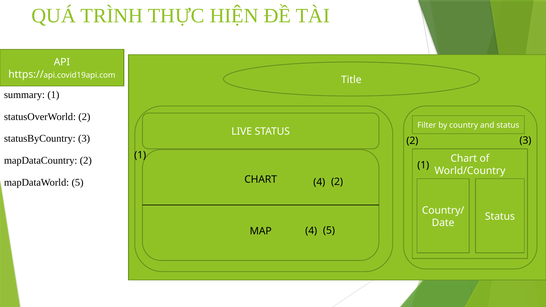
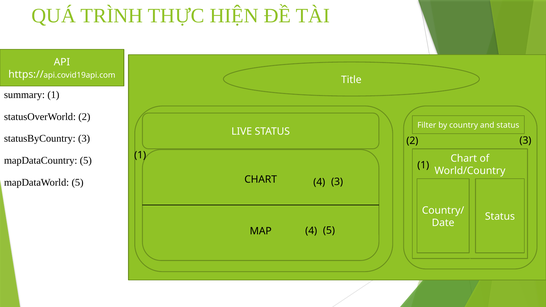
mapDataCountry 2: 2 -> 5 (86, 161)
4 2: 2 -> 3 (337, 182)
